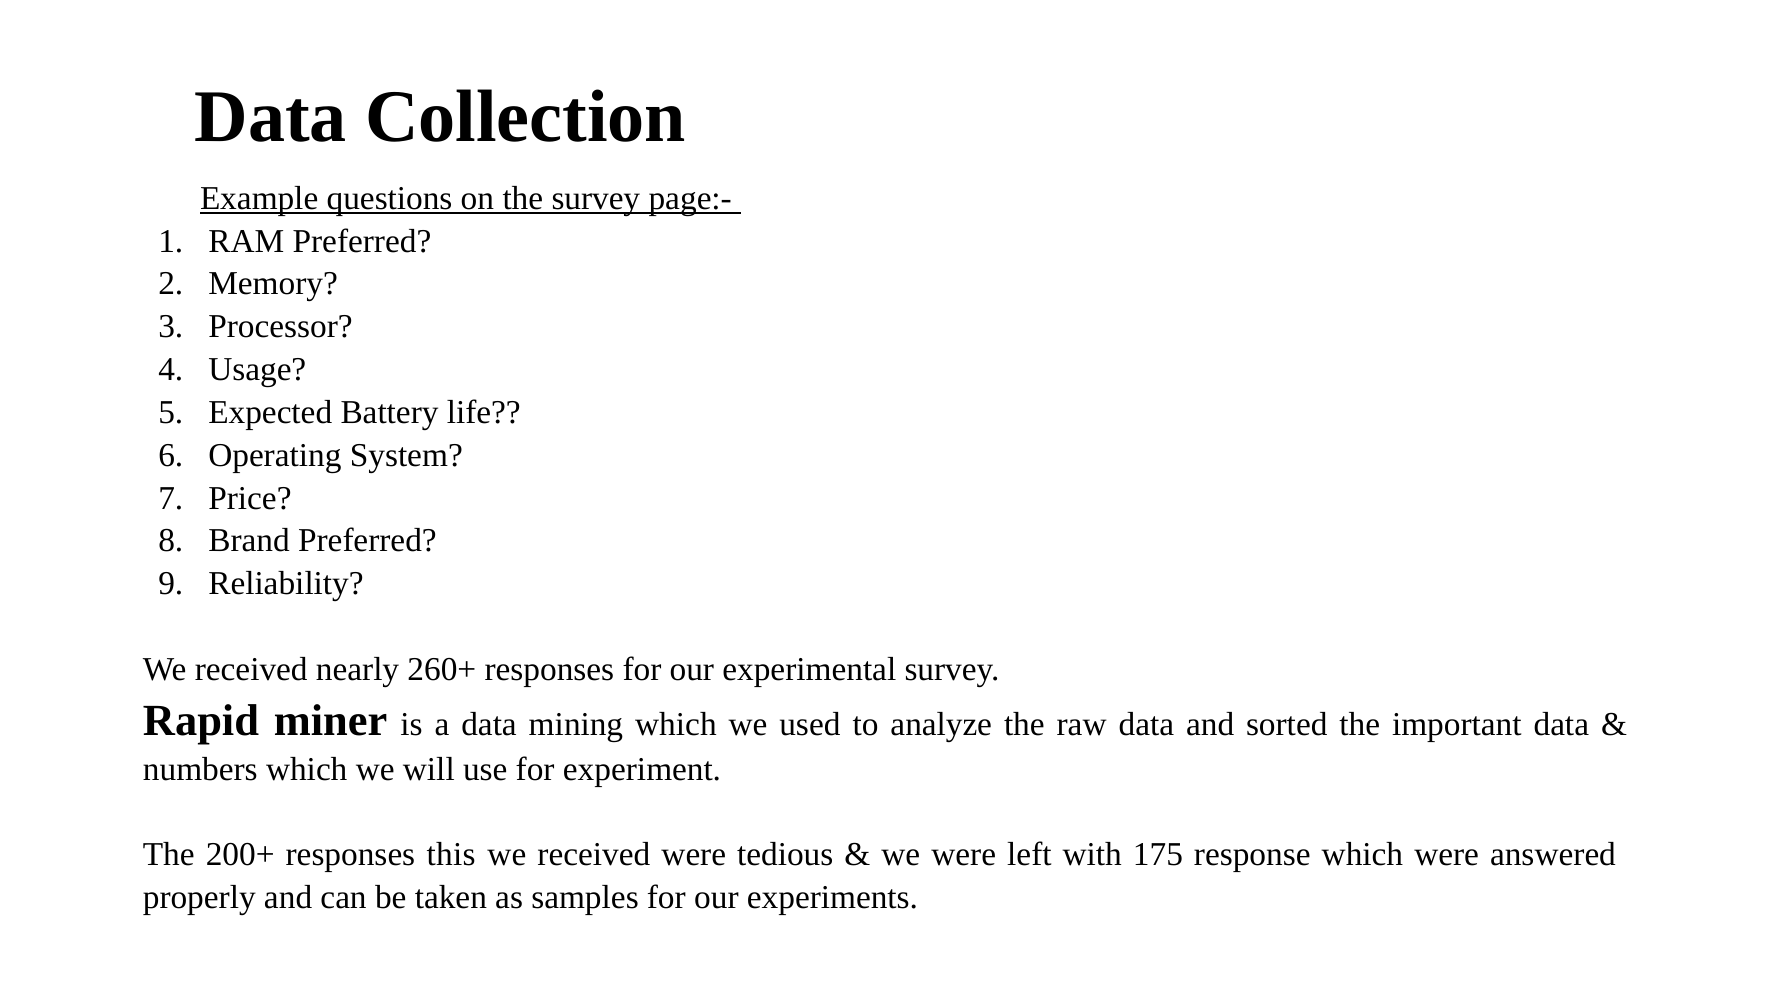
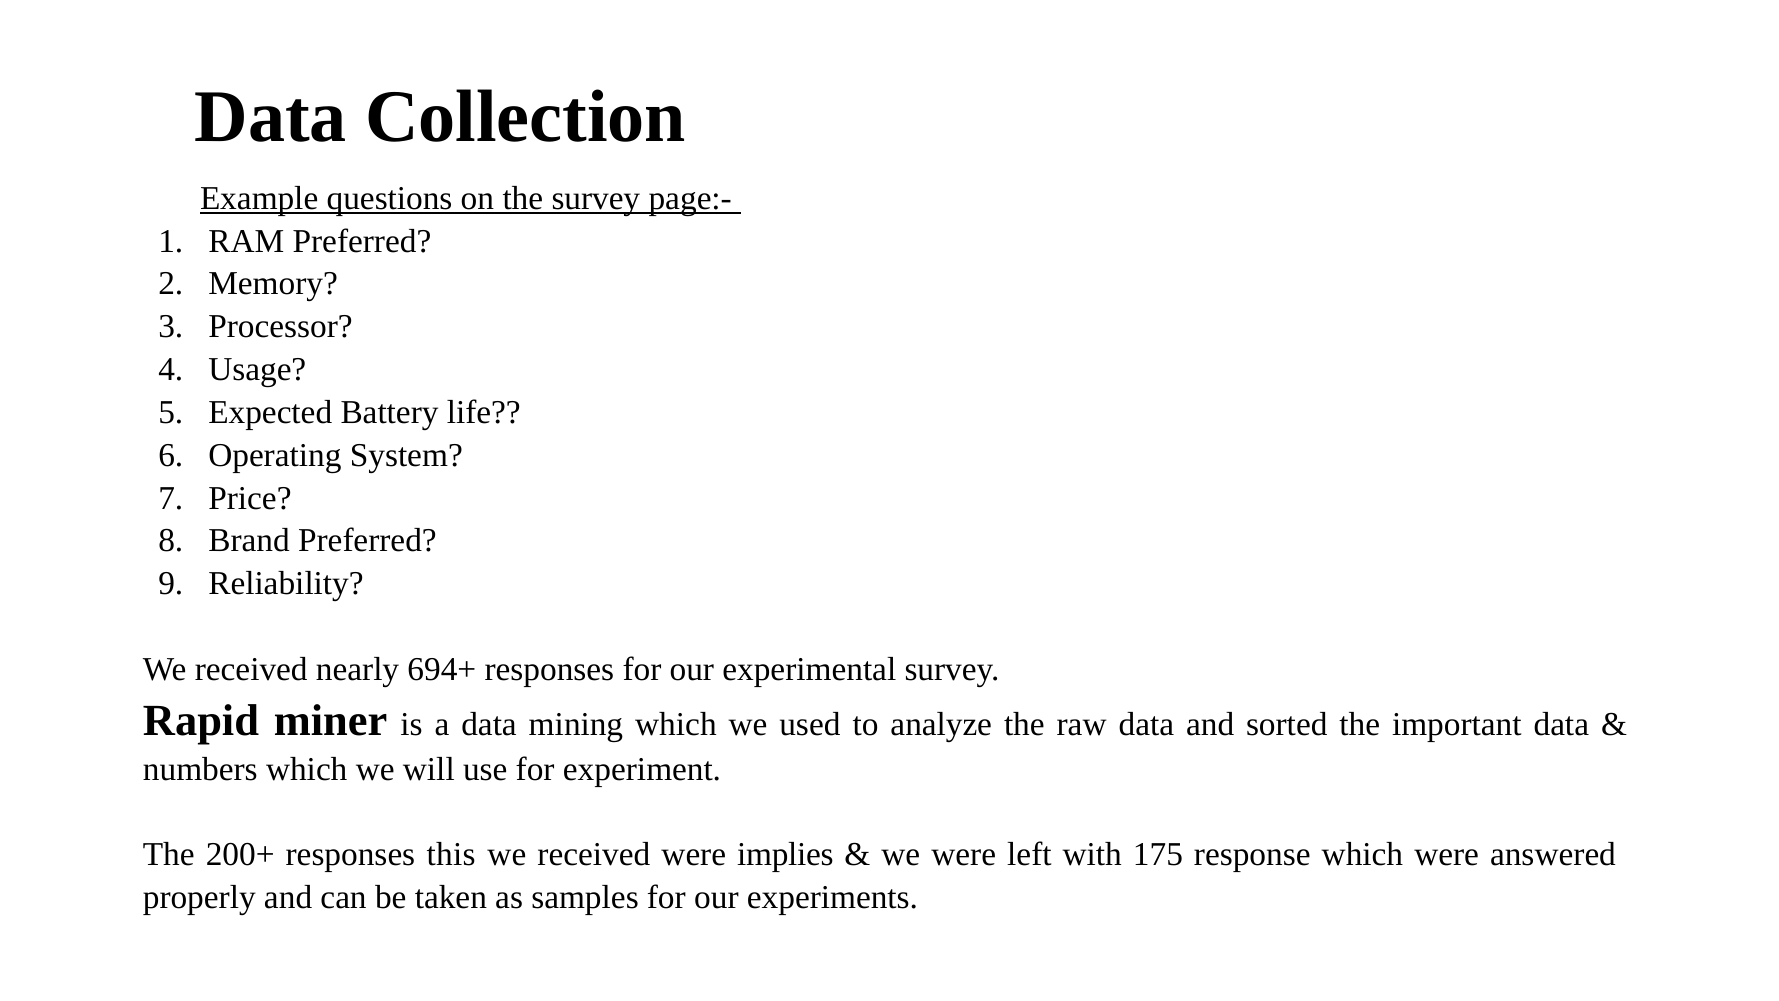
260+: 260+ -> 694+ (442, 669)
tedious: tedious -> implies (785, 854)
